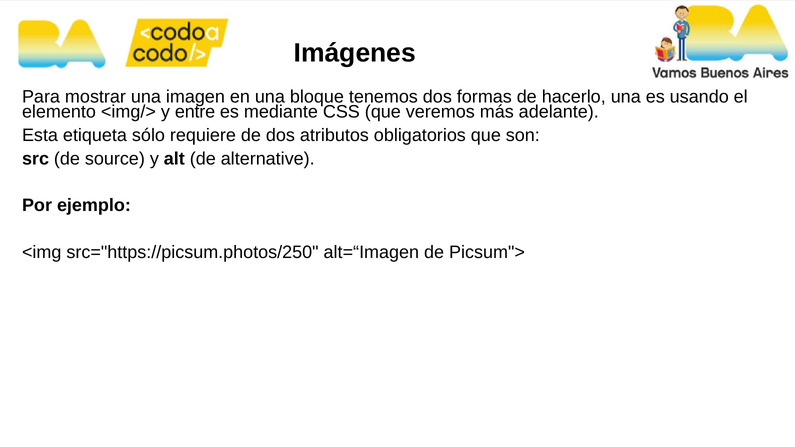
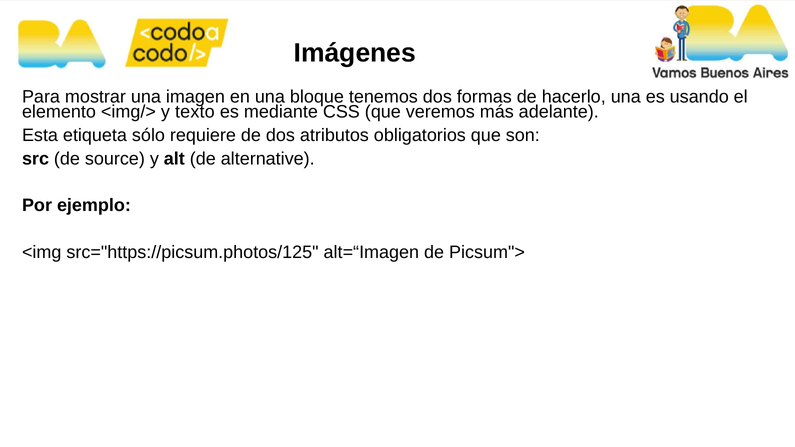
entre: entre -> texto (195, 112)
src="https://picsum.photos/250: src="https://picsum.photos/250 -> src="https://picsum.photos/125 (193, 252)
